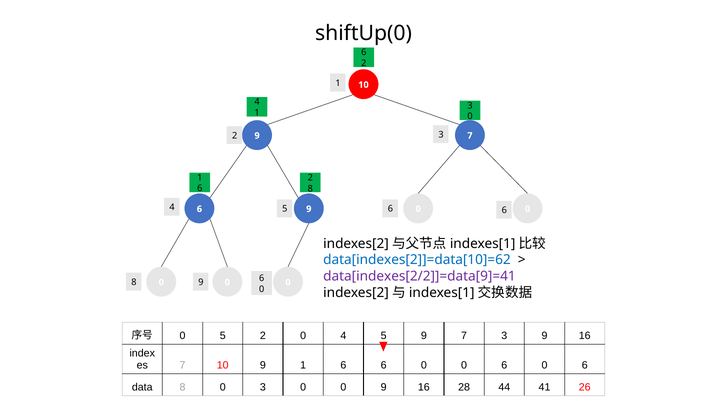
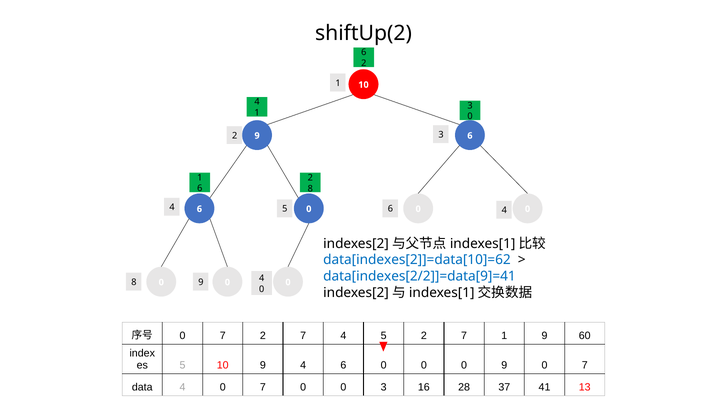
shiftUp(0: shiftUp(0 -> shiftUp(2 (363, 33)
7: 7 -> 6 (470, 136)
6: 6 -> 4 (504, 210)
9: 9 -> 0 (309, 209)
data[indexes[2/2]]=data[9]=41 colour: purple -> blue (420, 276)
6: 6 -> 4 (262, 278)
5: 5 -> 7 (223, 336)
0: 0 -> 7 (303, 336)
4 5 9: 9 -> 2 (424, 336)
7 3: 3 -> 1 (504, 336)
16: 16 -> 60 (585, 336)
7: 7 -> 5 (182, 365)
10 9 1: 1 -> 4 (303, 365)
6: 6 -> 0 (384, 365)
0 0 6: 6 -> 9 (504, 365)
6: 6 -> 7 (585, 365)
data 8: 8 -> 4 (182, 387)
3: 3 -> 7 (263, 387)
0 9: 9 -> 3 (384, 387)
44: 44 -> 37 (504, 387)
26: 26 -> 13 (585, 387)
